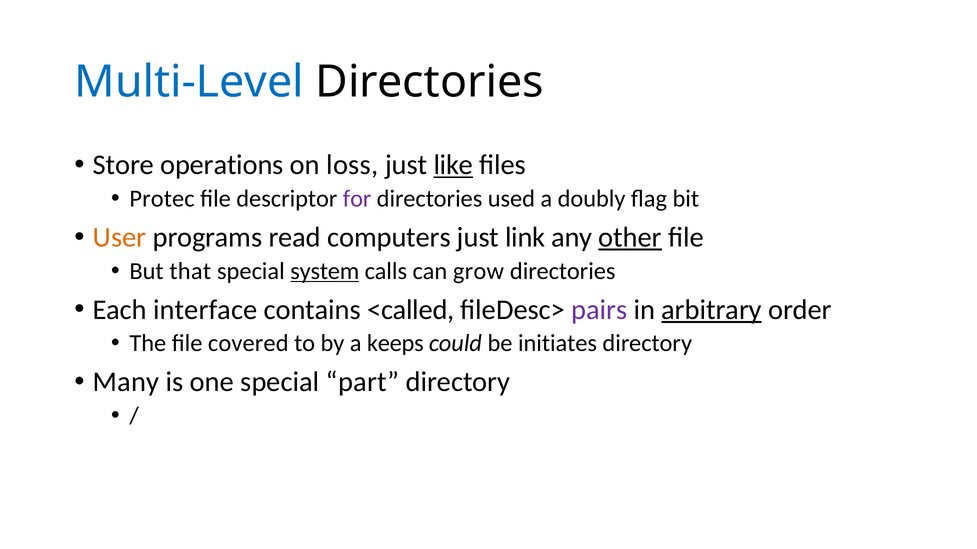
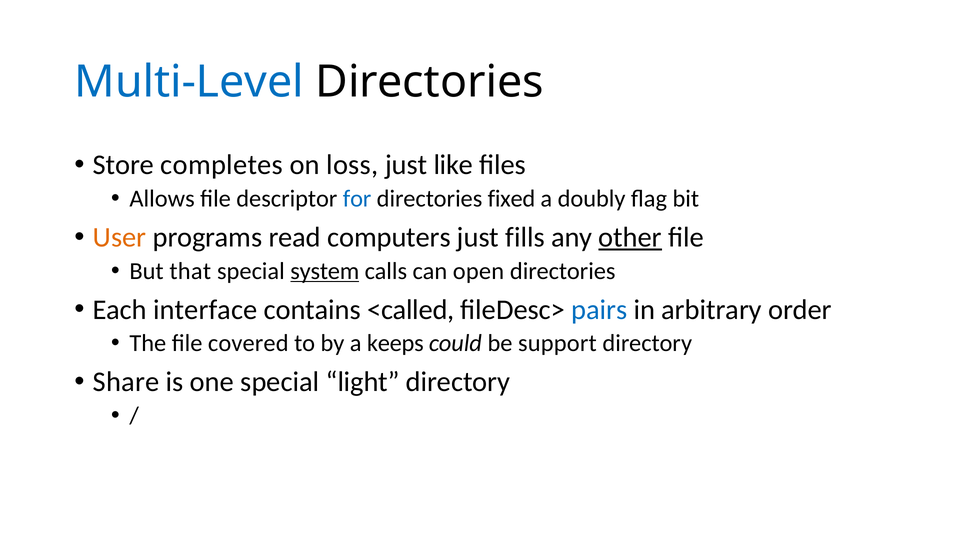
operations: operations -> completes (222, 165)
like underline: present -> none (453, 165)
Protec: Protec -> Allows (162, 199)
for colour: purple -> blue (357, 199)
used: used -> fixed (511, 199)
link: link -> fills (525, 238)
grow: grow -> open (479, 271)
pairs colour: purple -> blue (599, 310)
arbitrary underline: present -> none (712, 310)
initiates: initiates -> support (557, 344)
Many: Many -> Share (126, 382)
part: part -> light (363, 382)
